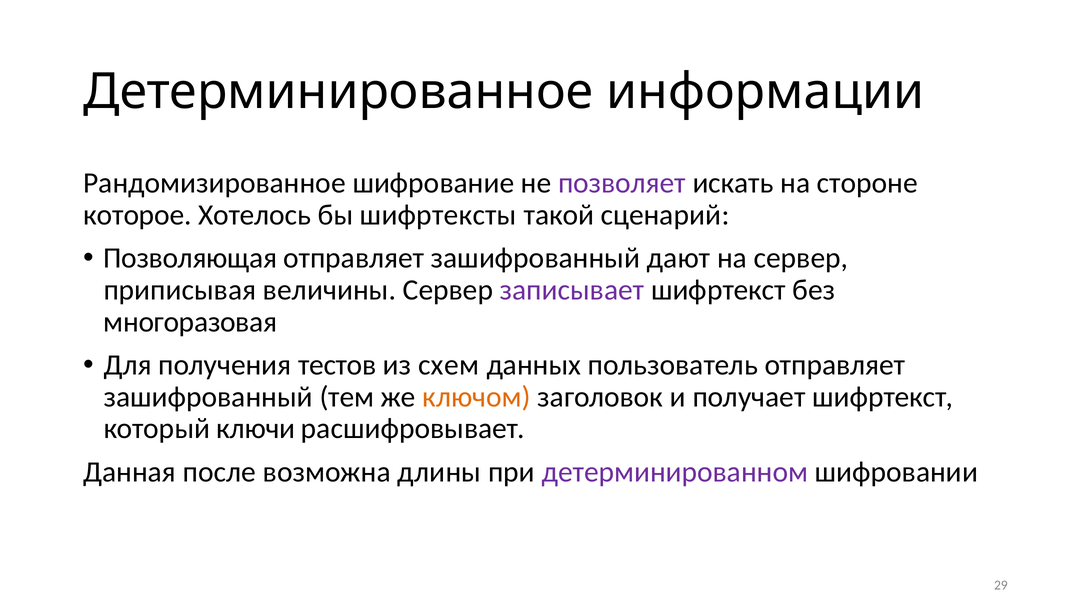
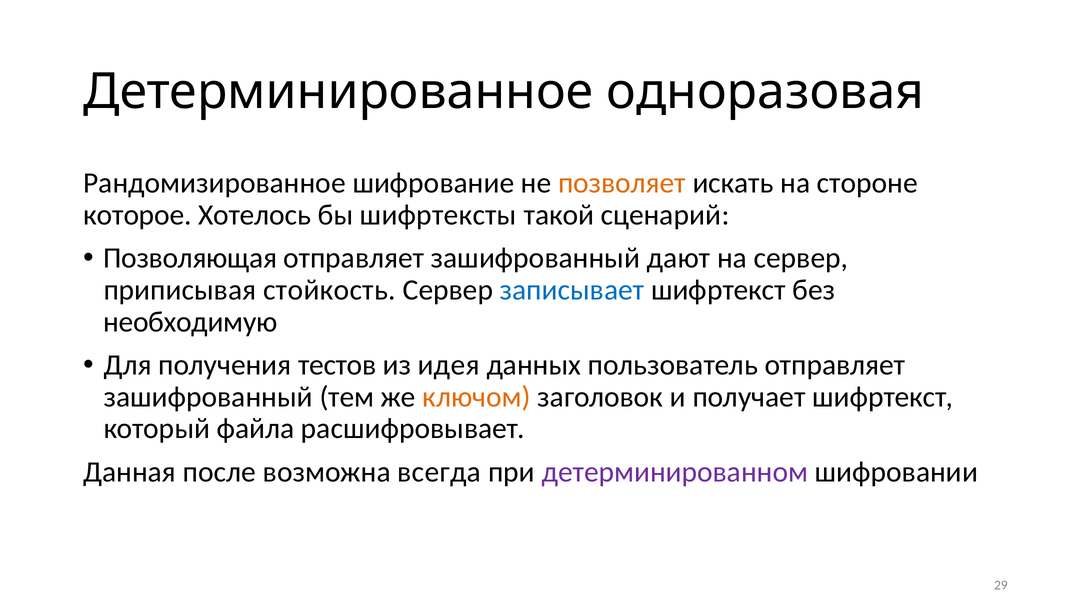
информации: информации -> одноразовая (765, 92)
позволяет colour: purple -> orange (622, 183)
величины: величины -> стойкость (329, 290)
записывает colour: purple -> blue (572, 290)
многоразовая: многоразовая -> необходимую (190, 322)
схем: схем -> идея (449, 365)
ключи: ключи -> файла (256, 429)
длины: длины -> всегда (439, 472)
